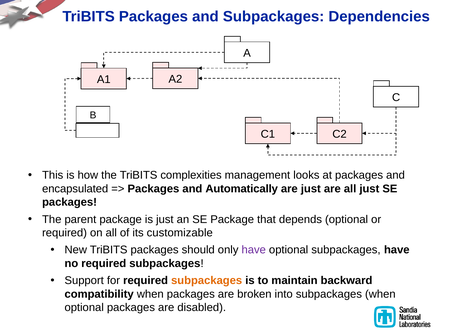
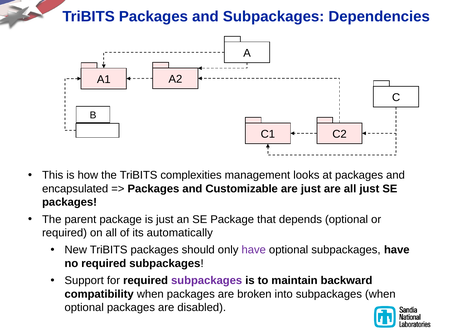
Automatically: Automatically -> Customizable (242, 189)
customizable: customizable -> automatically (180, 233)
subpackages colour: orange -> purple (207, 281)
